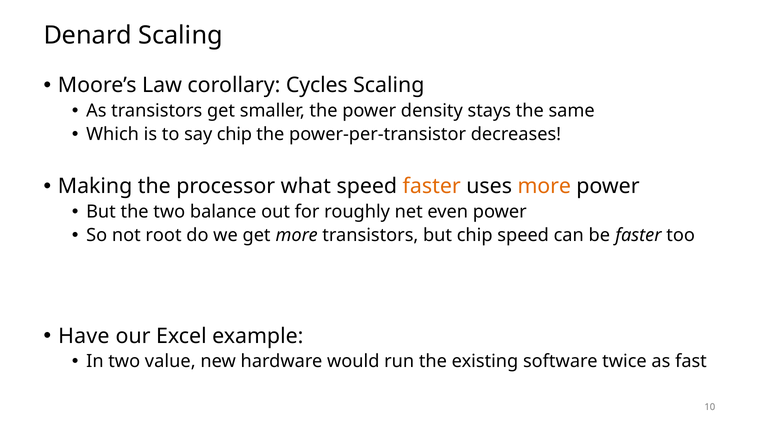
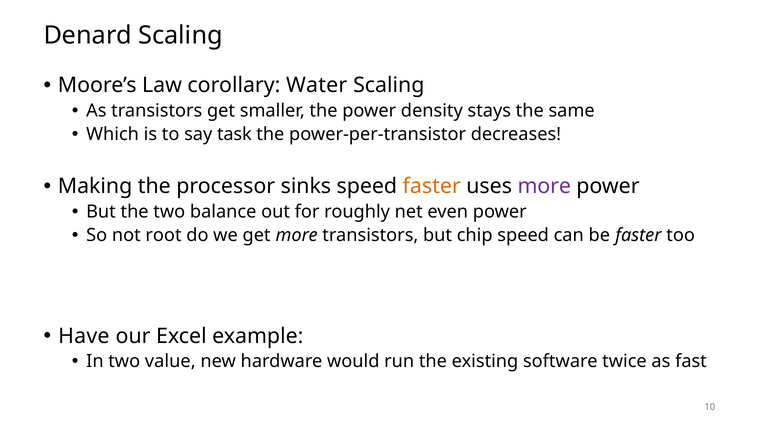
Cycles: Cycles -> Water (317, 85)
say chip: chip -> task (234, 134)
what: what -> sinks (306, 186)
more colour: orange -> purple (544, 186)
